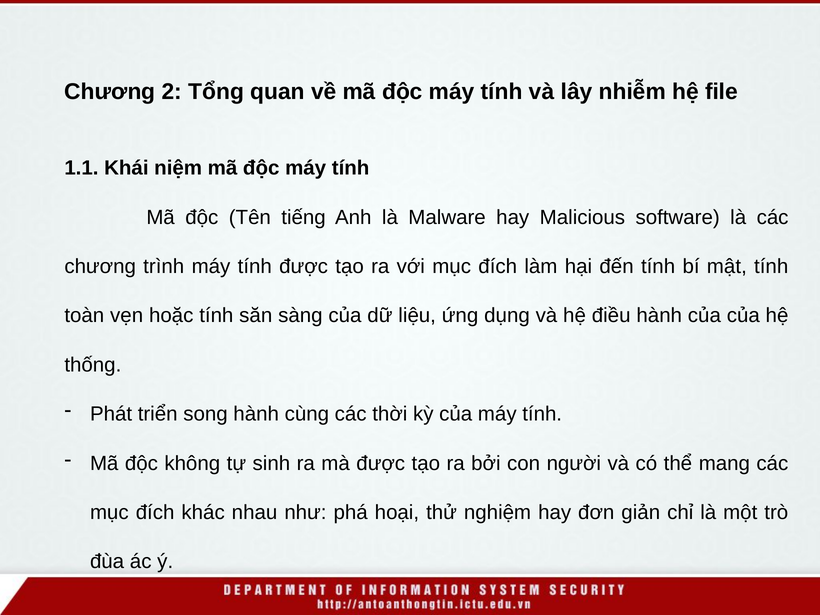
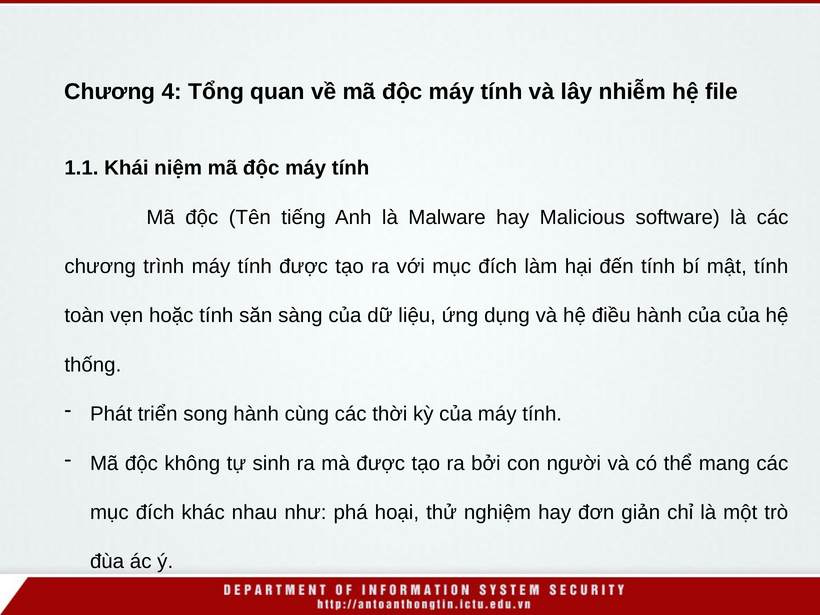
2: 2 -> 4 (172, 92)
